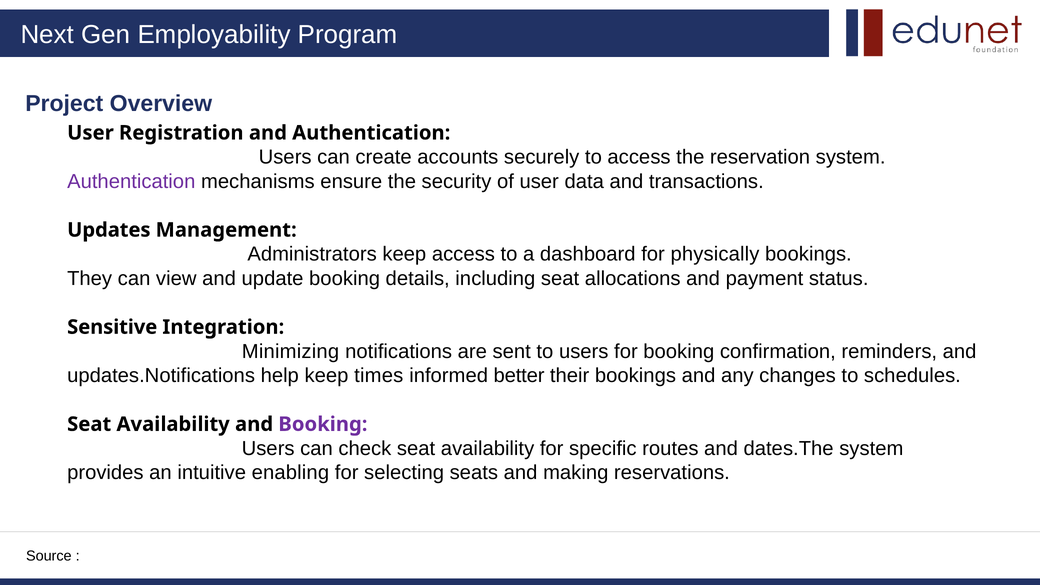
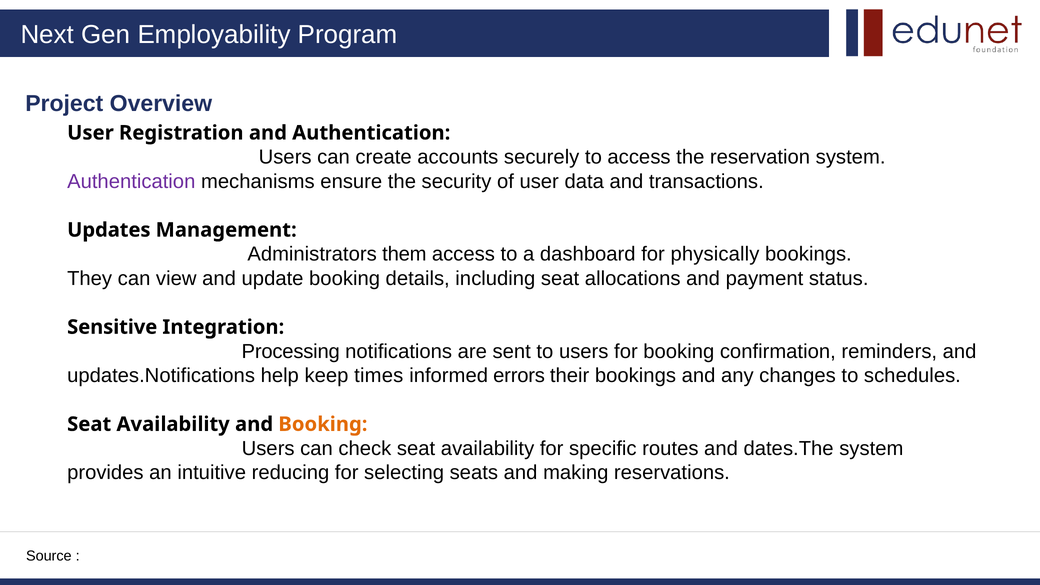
Administrators keep: keep -> them (404, 254)
Minimizing: Minimizing -> Processing (291, 351)
better: better -> errors (519, 376)
Booking colour: purple -> orange (323, 424)
enabling: enabling -> reducing (290, 473)
